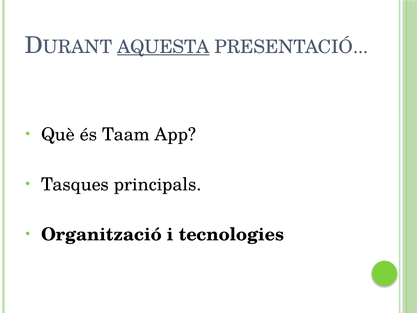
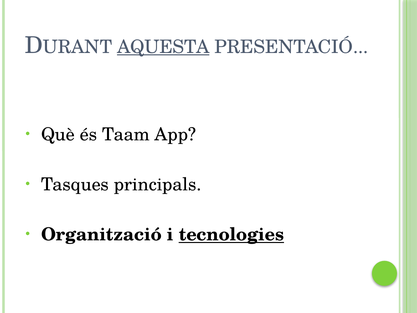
tecnologies underline: none -> present (231, 235)
